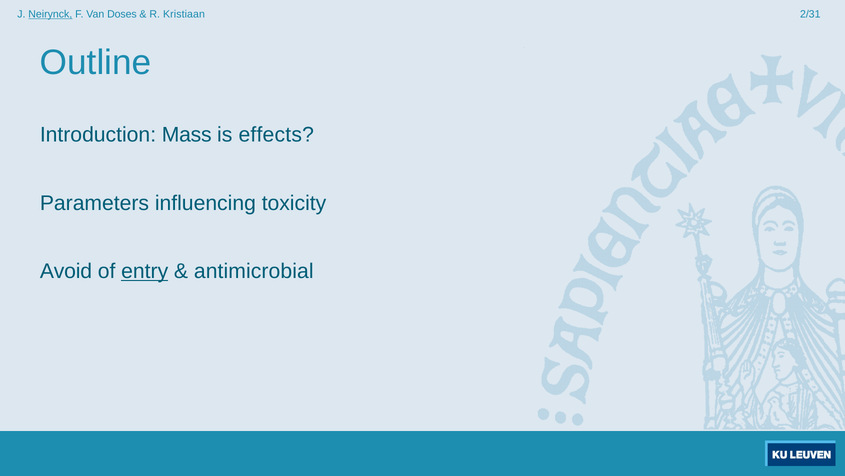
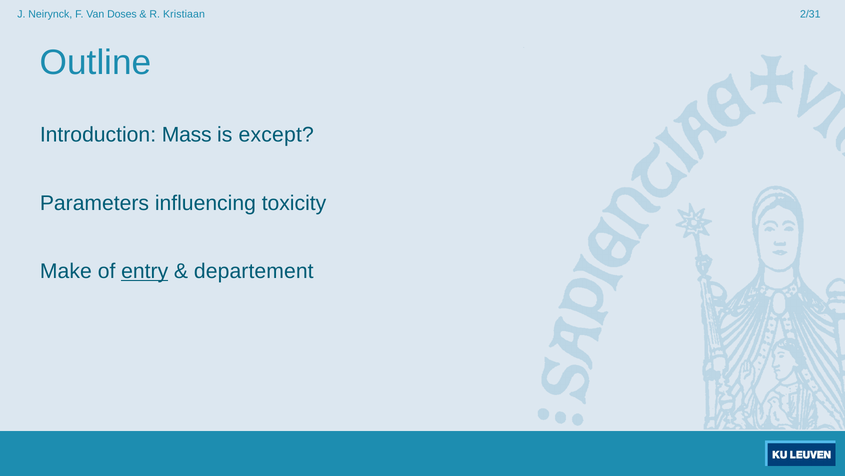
Neirynck underline: present -> none (50, 14)
effects: effects -> except (276, 134)
Avoid: Avoid -> Make (66, 271)
antimicrobial: antimicrobial -> departement (254, 271)
